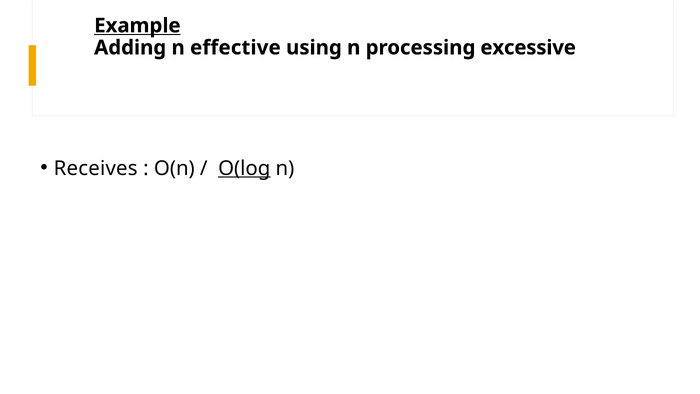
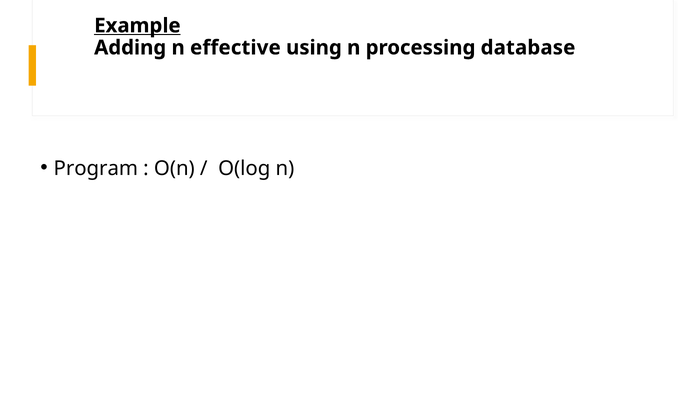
excessive: excessive -> database (528, 48)
Receives: Receives -> Program (96, 168)
O(log underline: present -> none (244, 168)
